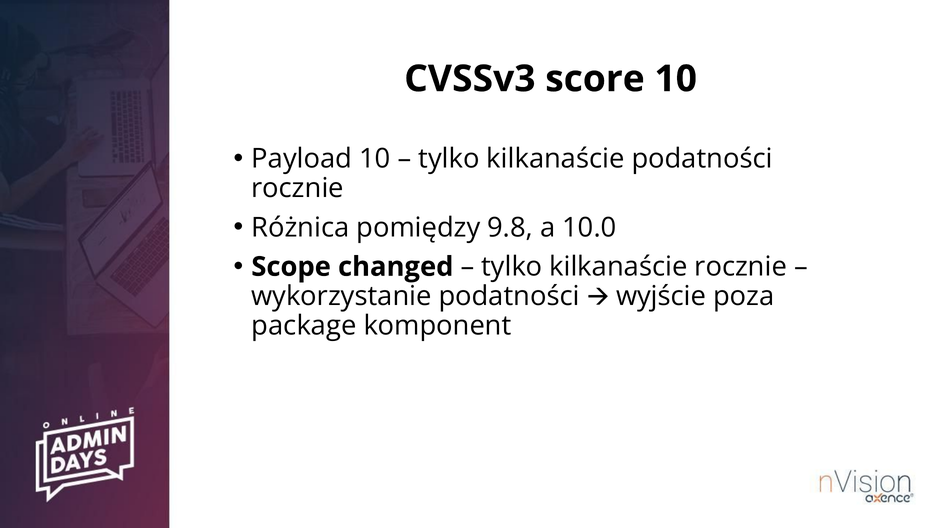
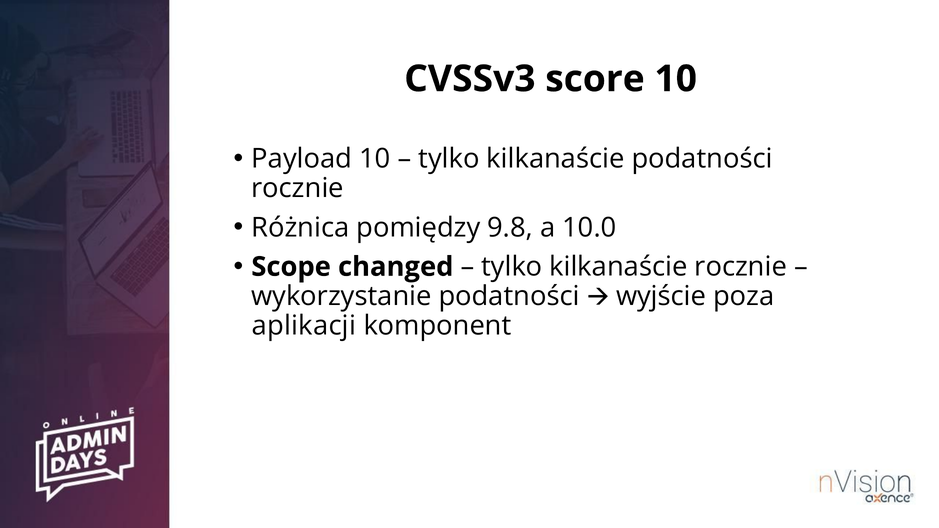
package: package -> aplikacji (304, 326)
